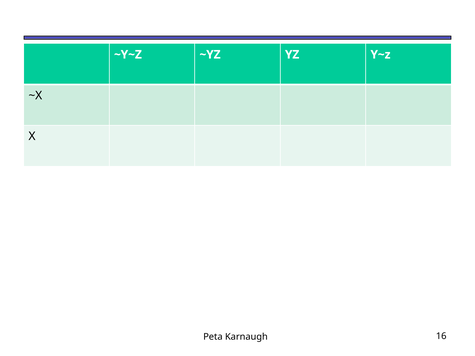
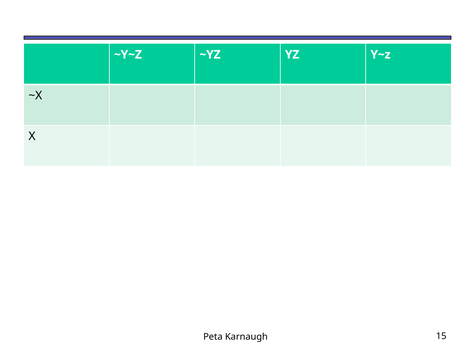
16: 16 -> 15 (441, 336)
